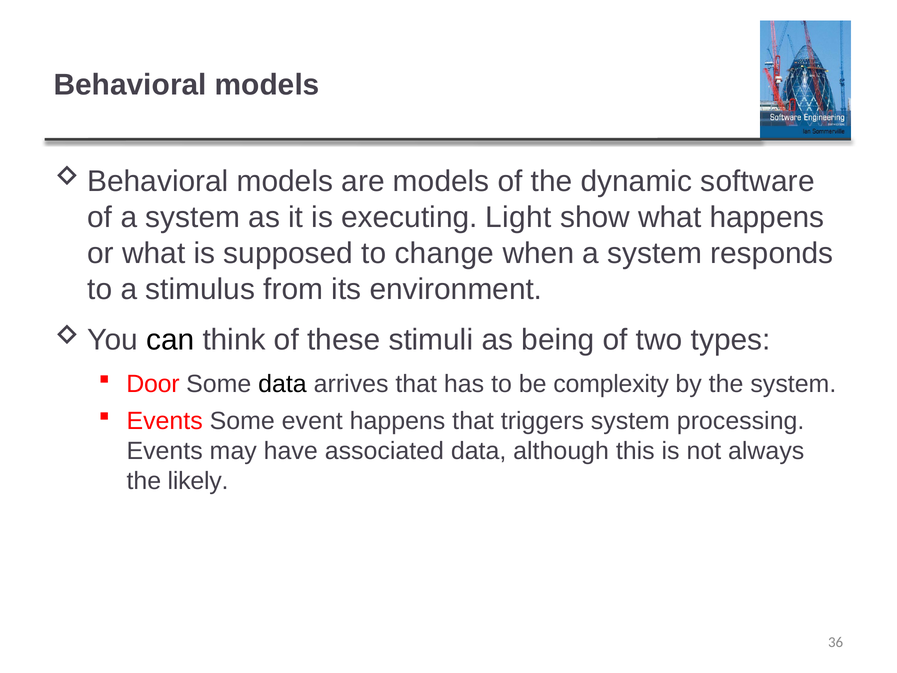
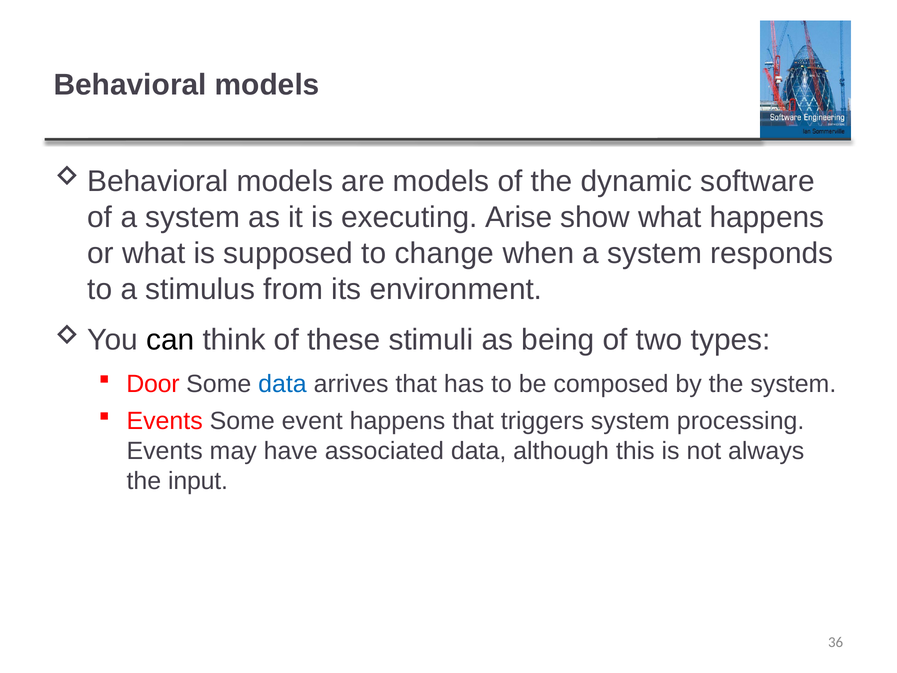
Light: Light -> Arise (519, 217)
data colour: black -> blue (282, 384)
complexity: complexity -> composed (611, 384)
likely: likely -> input (198, 481)
